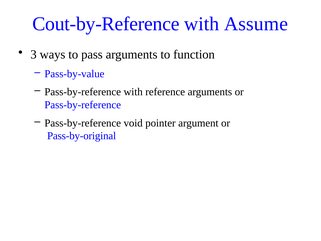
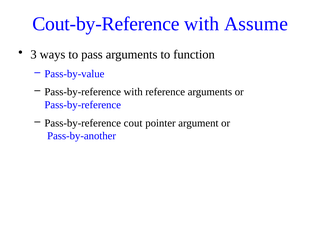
void: void -> cout (133, 123)
Pass-by-original: Pass-by-original -> Pass-by-another (82, 136)
